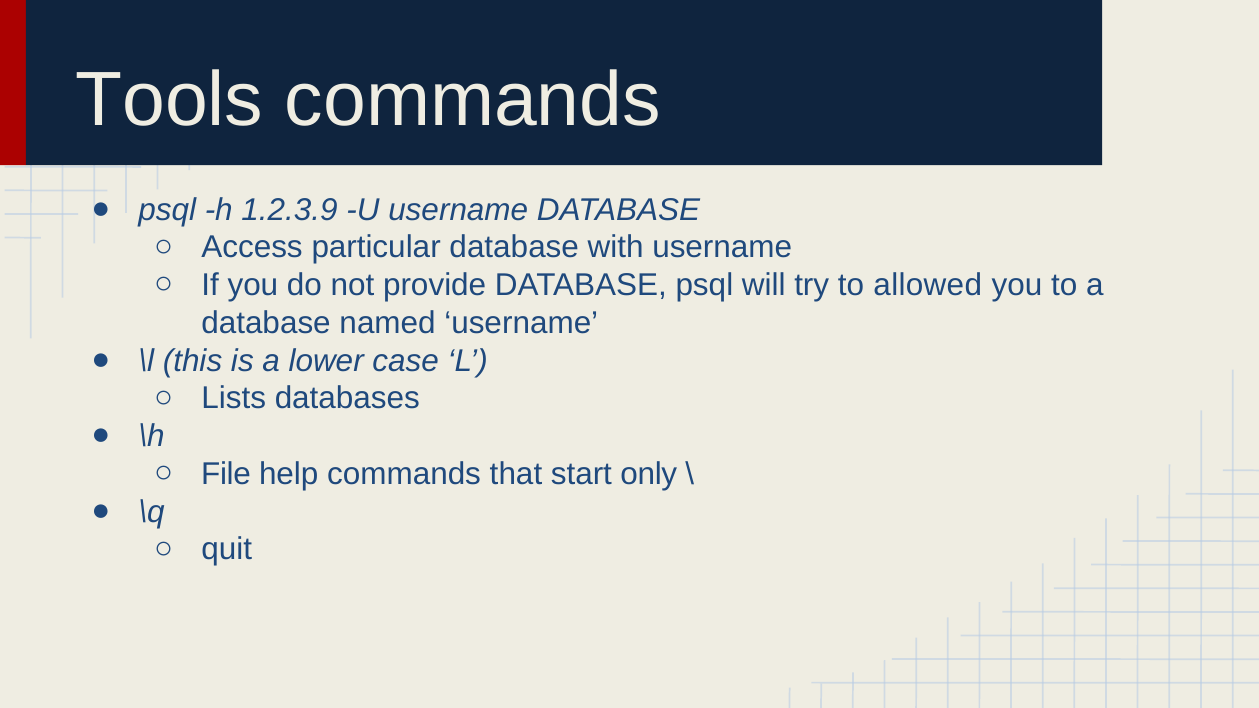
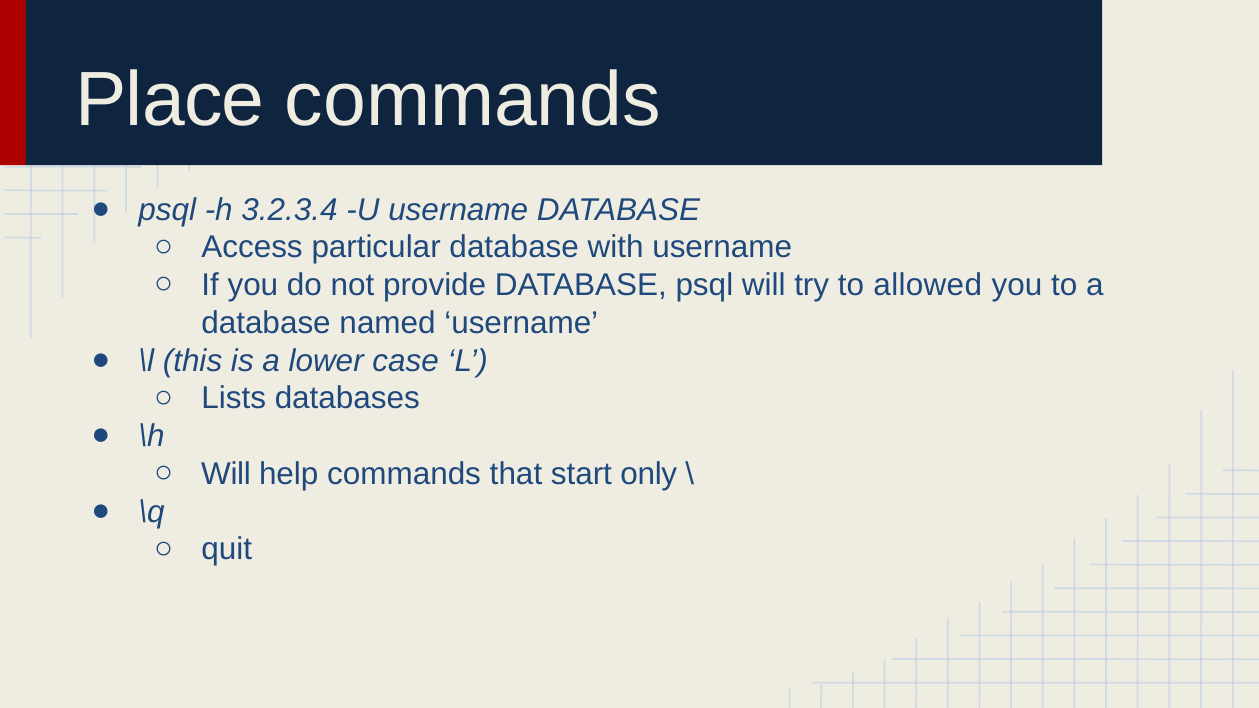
Tools: Tools -> Place (170, 100)
1.2.3.9: 1.2.3.9 -> 3.2.3.4 (290, 210)
File: File -> Will (226, 474)
